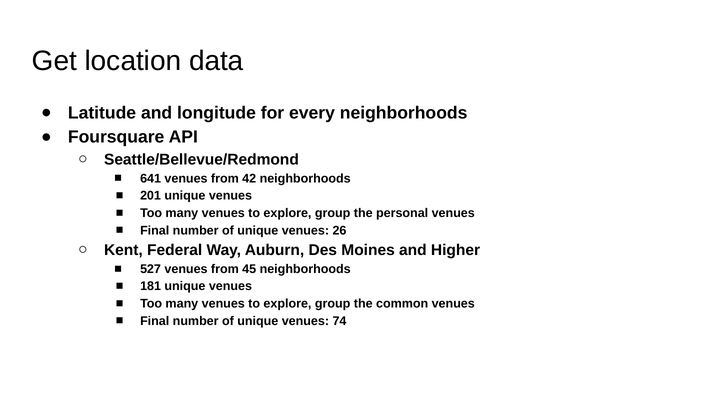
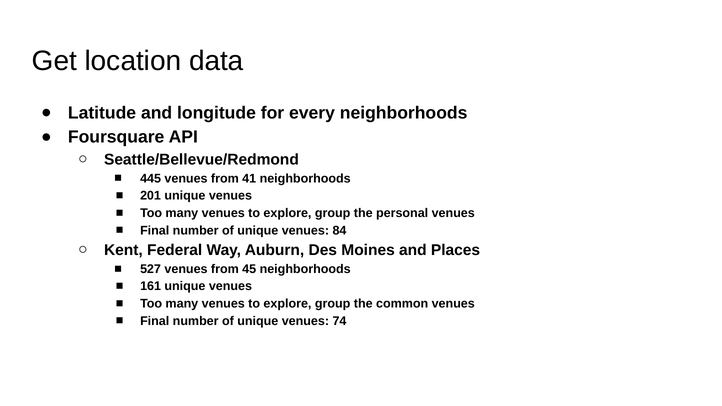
641: 641 -> 445 (151, 179)
42: 42 -> 41 (249, 179)
26: 26 -> 84 (339, 230)
Higher: Higher -> Places (456, 250)
181: 181 -> 161 (151, 286)
